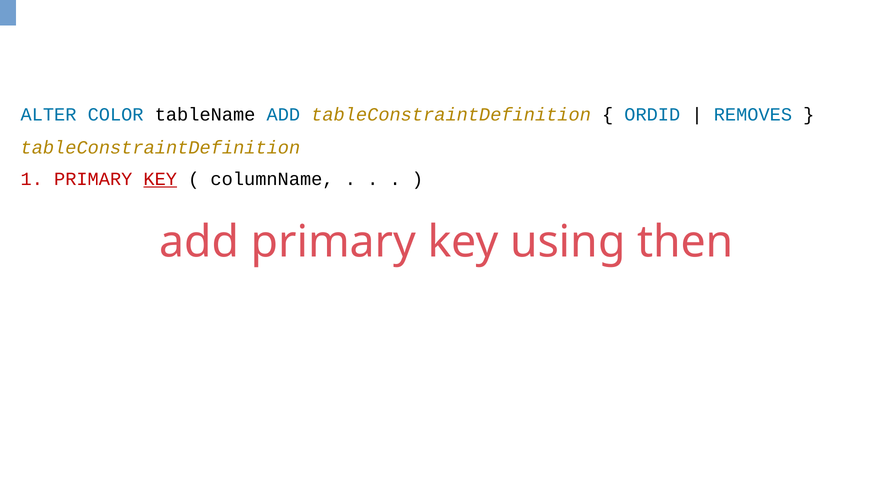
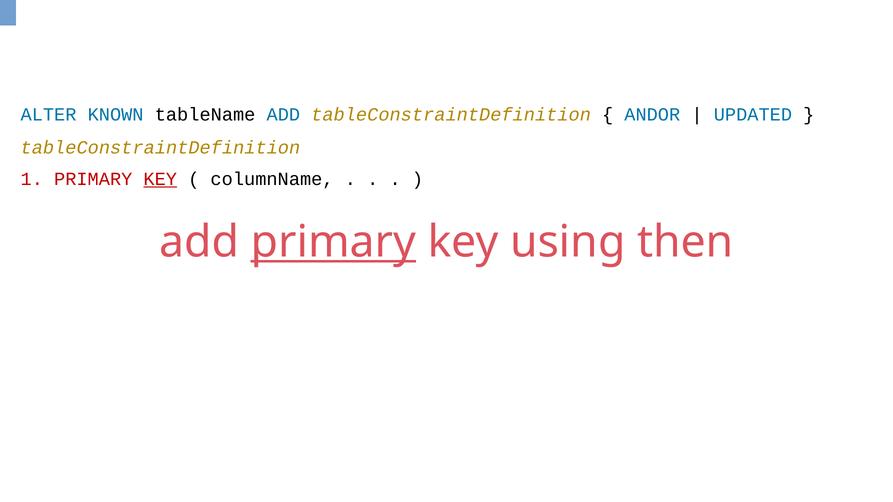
COLOR: COLOR -> KNOWN (116, 114)
ORDID: ORDID -> ANDOR (652, 114)
REMOVES: REMOVES -> UPDATED (753, 114)
primary underline: none -> present (333, 242)
